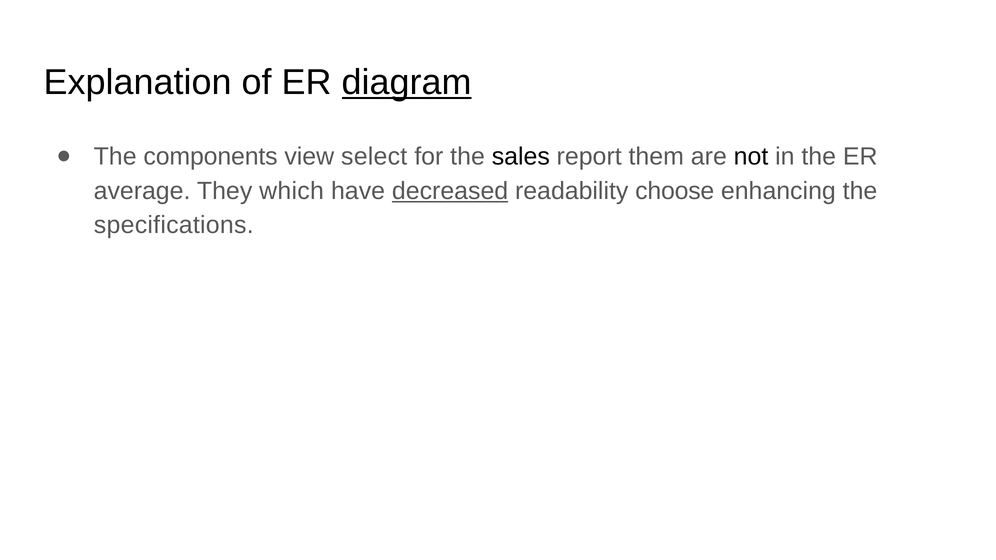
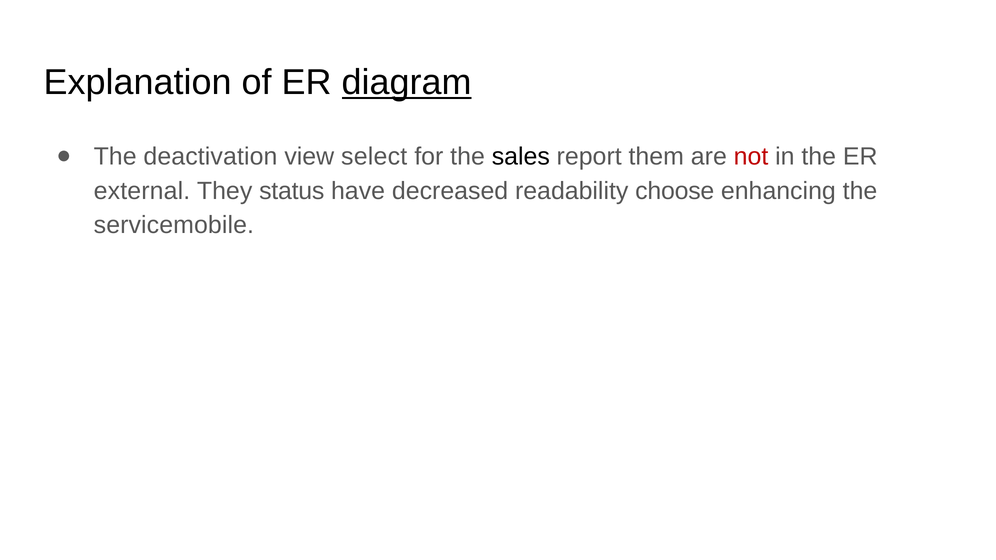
components: components -> deactivation (210, 157)
not colour: black -> red (751, 157)
average: average -> external (142, 191)
which: which -> status (292, 191)
decreased underline: present -> none (450, 191)
specifications: specifications -> servicemobile (174, 225)
